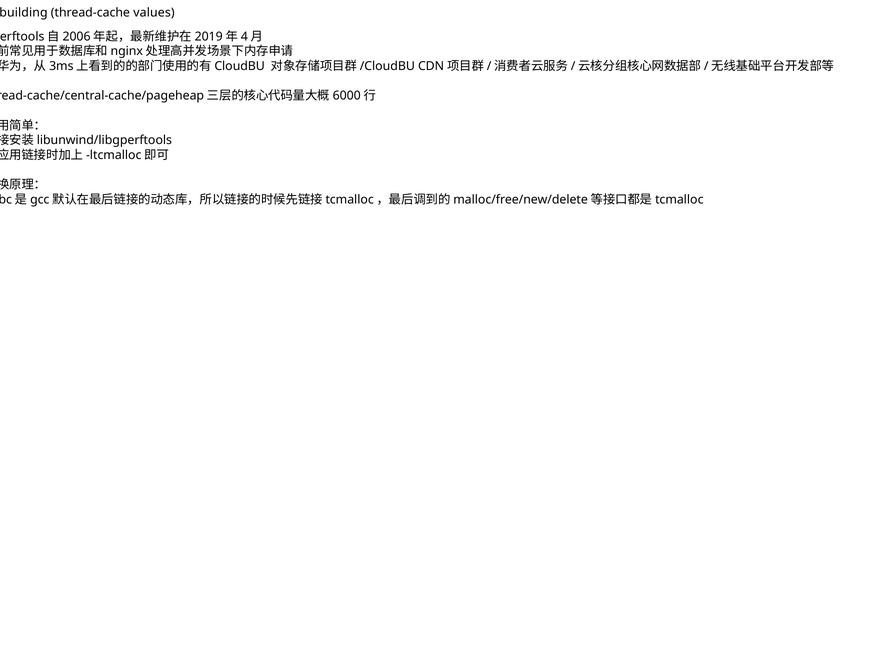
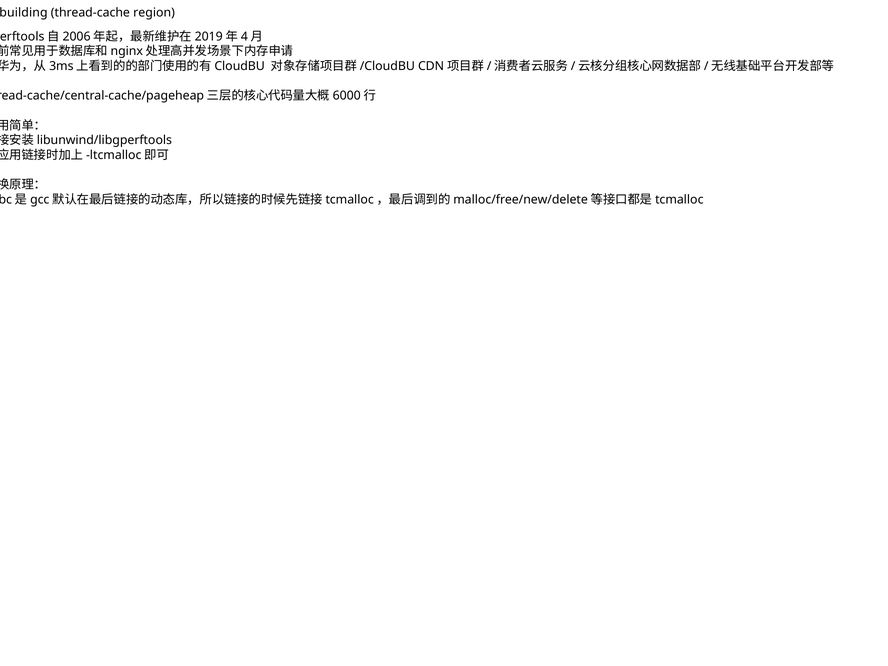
values: values -> region (154, 13)
